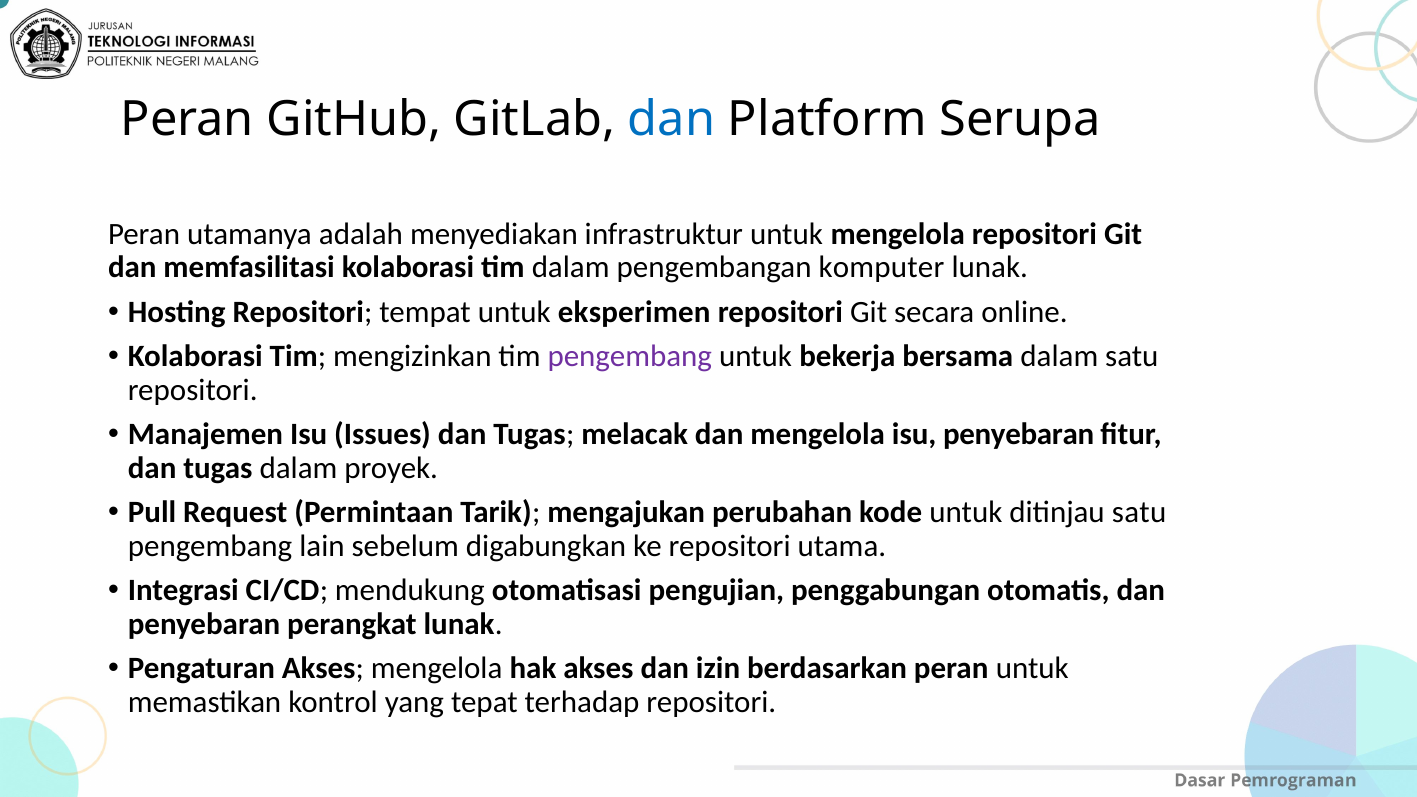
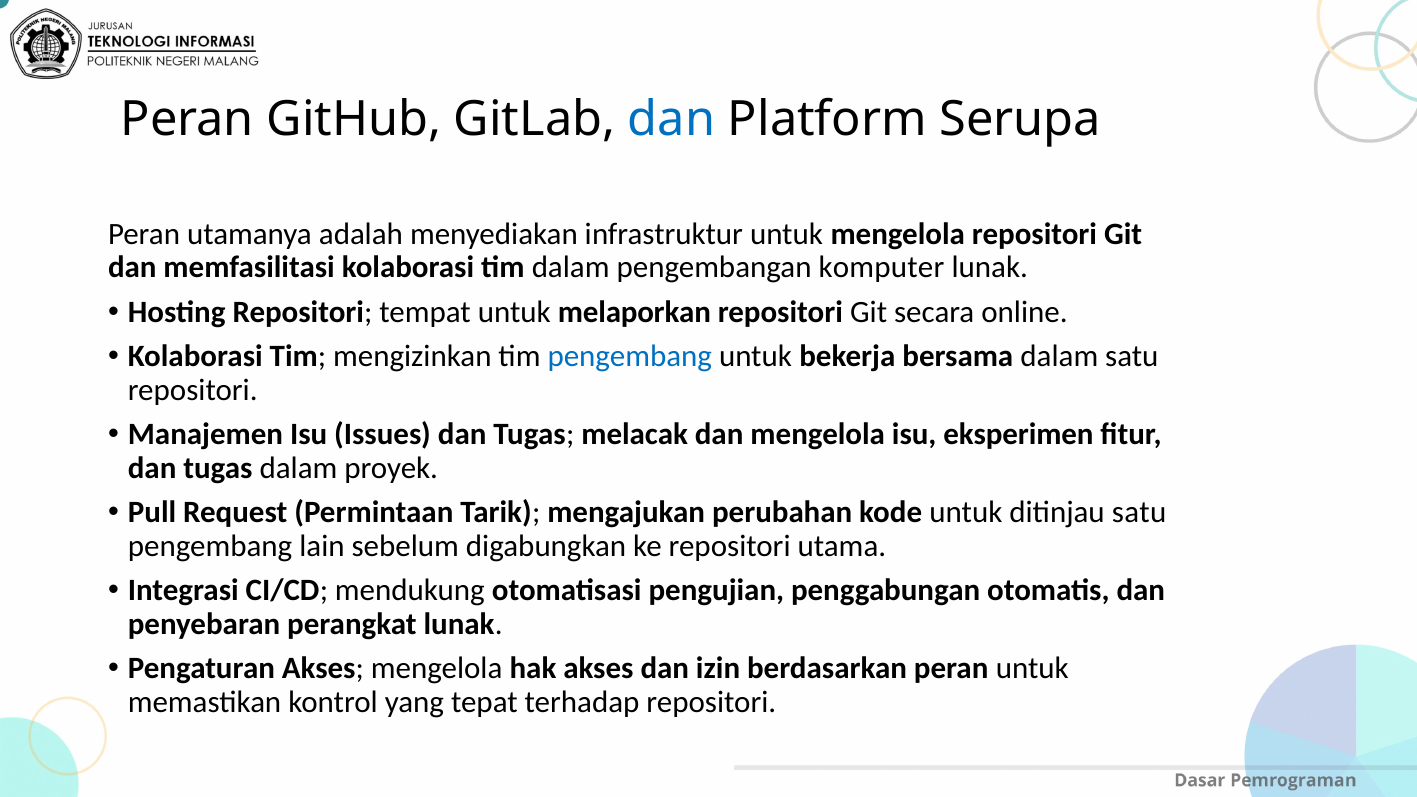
eksperimen: eksperimen -> melaporkan (634, 312)
pengembang colour: purple -> blue (630, 357)
isu penyebaran: penyebaran -> eksperimen (1019, 435)
